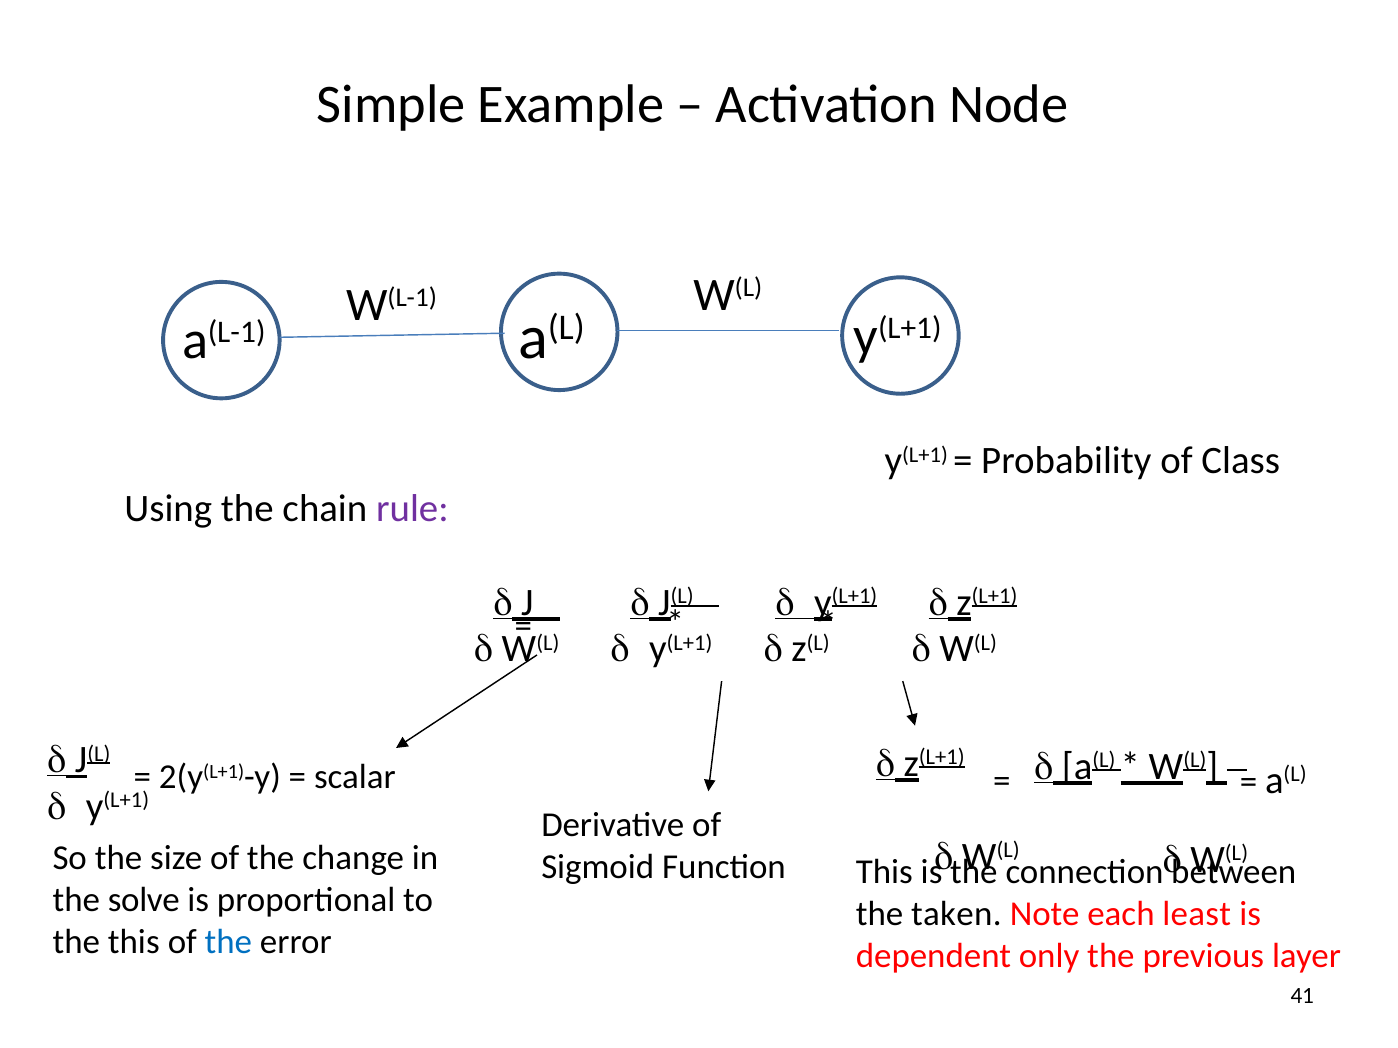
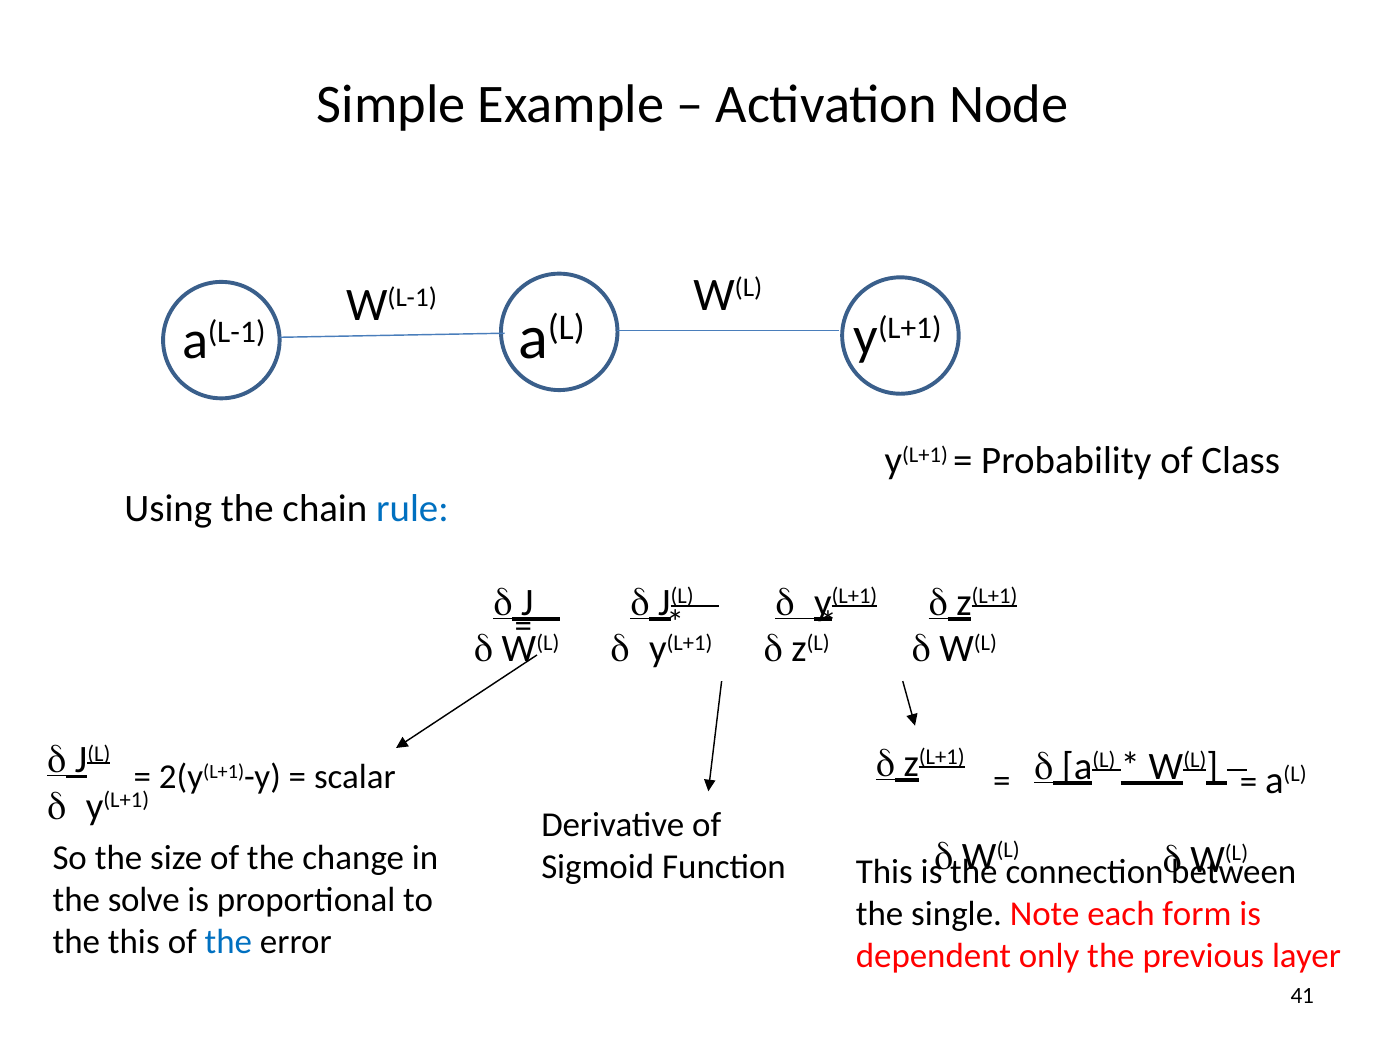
rule colour: purple -> blue (412, 509)
taken: taken -> single (957, 914)
least: least -> form (1197, 914)
